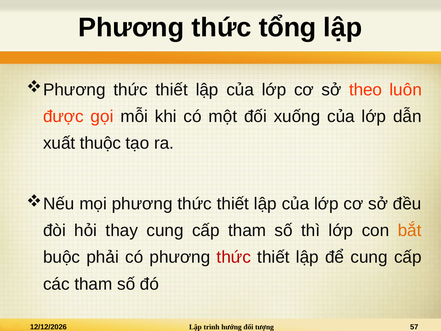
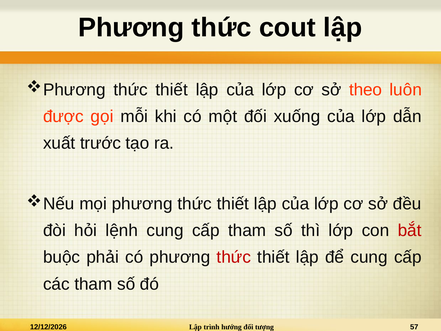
tổng: tổng -> cout (287, 28)
thuộc: thuộc -> trước (101, 143)
thay: thay -> lệnh (122, 230)
bắt colour: orange -> red (410, 230)
